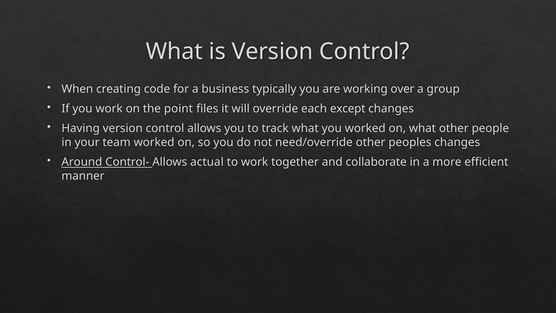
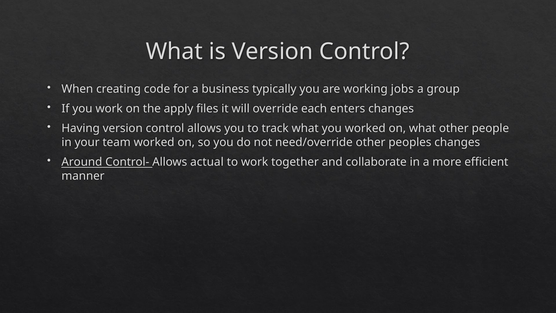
over: over -> jobs (402, 89)
point: point -> apply (179, 109)
except: except -> enters (348, 109)
